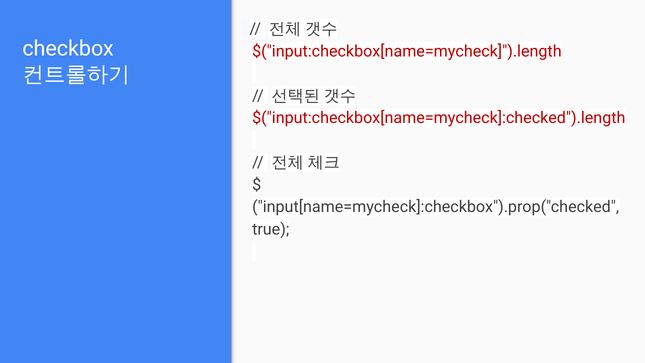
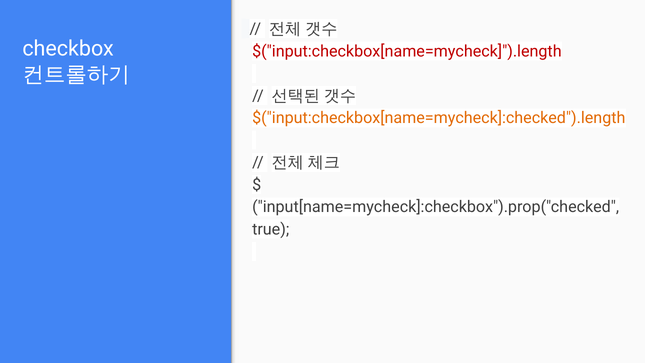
$("input:checkbox[name=mycheck]:checked").length colour: red -> orange (439, 118)
